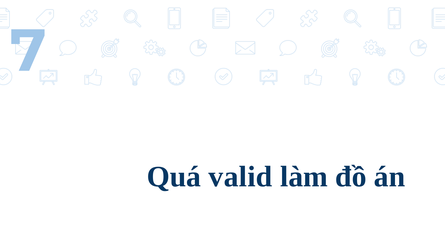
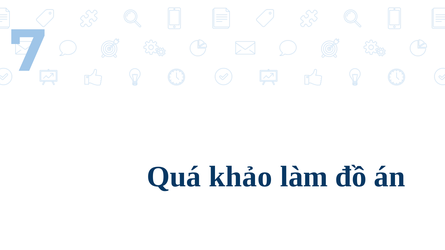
valid: valid -> khảo (240, 177)
